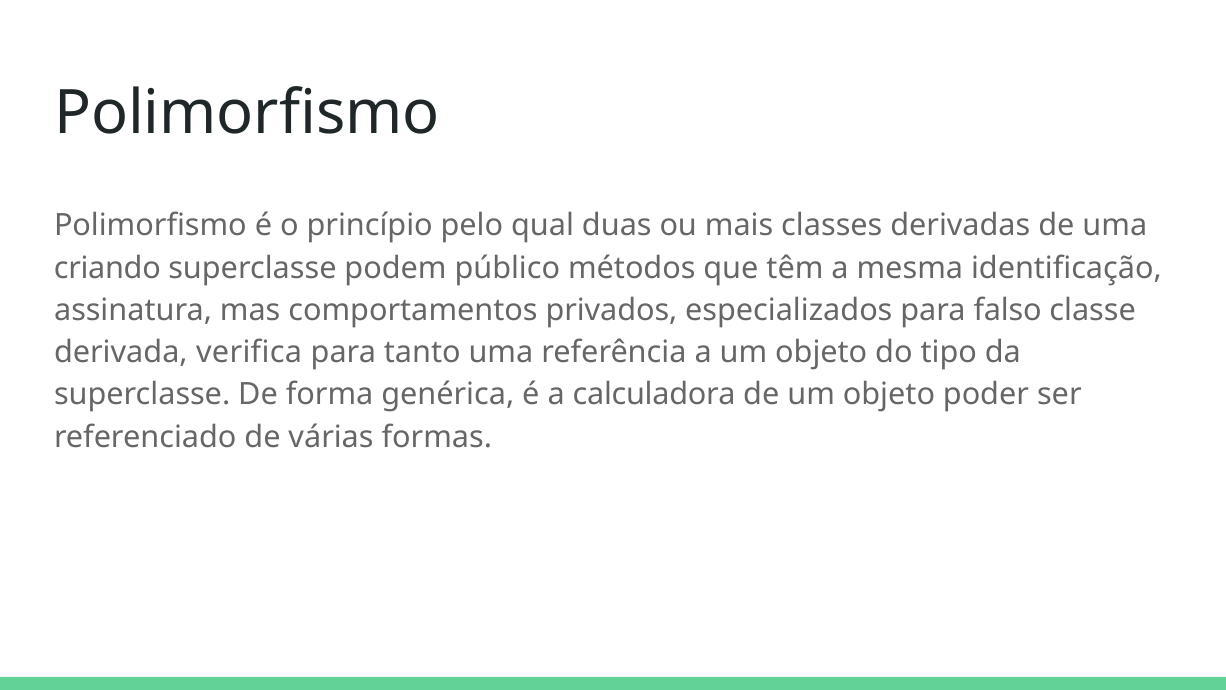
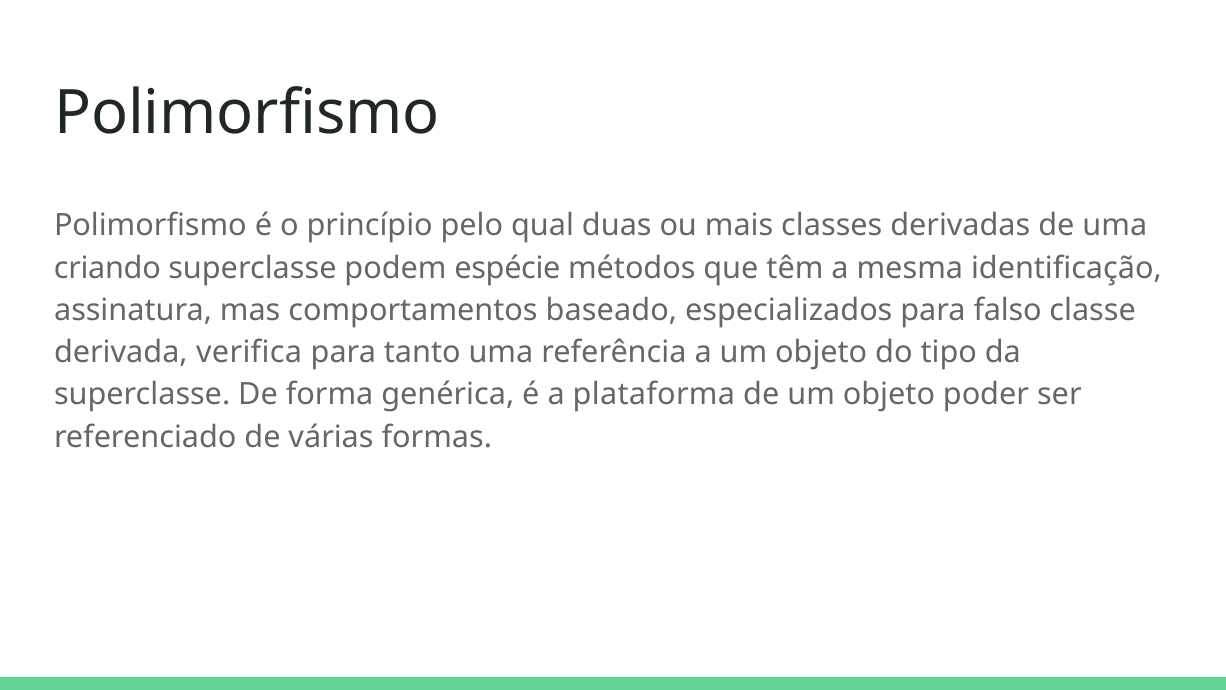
público: público -> espécie (507, 268)
privados: privados -> baseado (611, 310)
calculadora: calculadora -> plataforma (654, 395)
